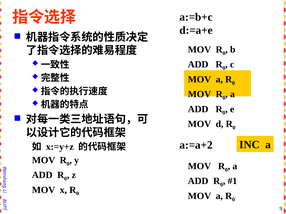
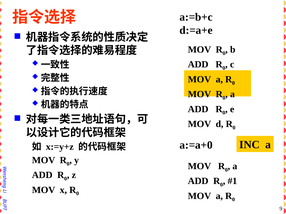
a:=a+2: a:=a+2 -> a:=a+0 (196, 145)
